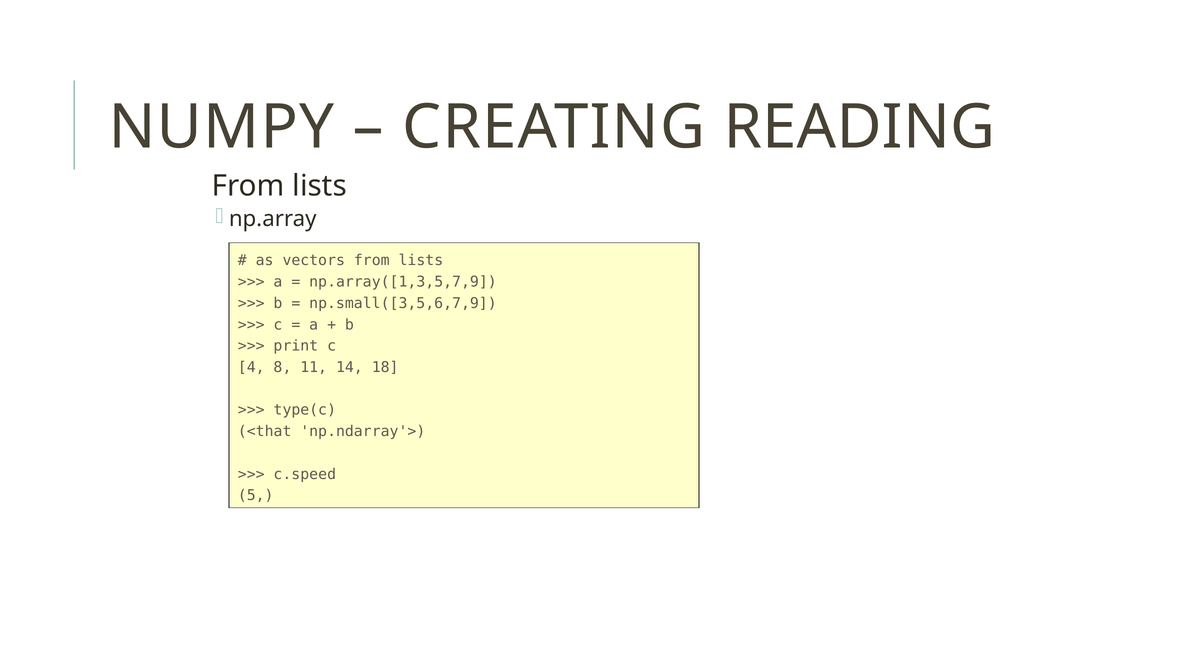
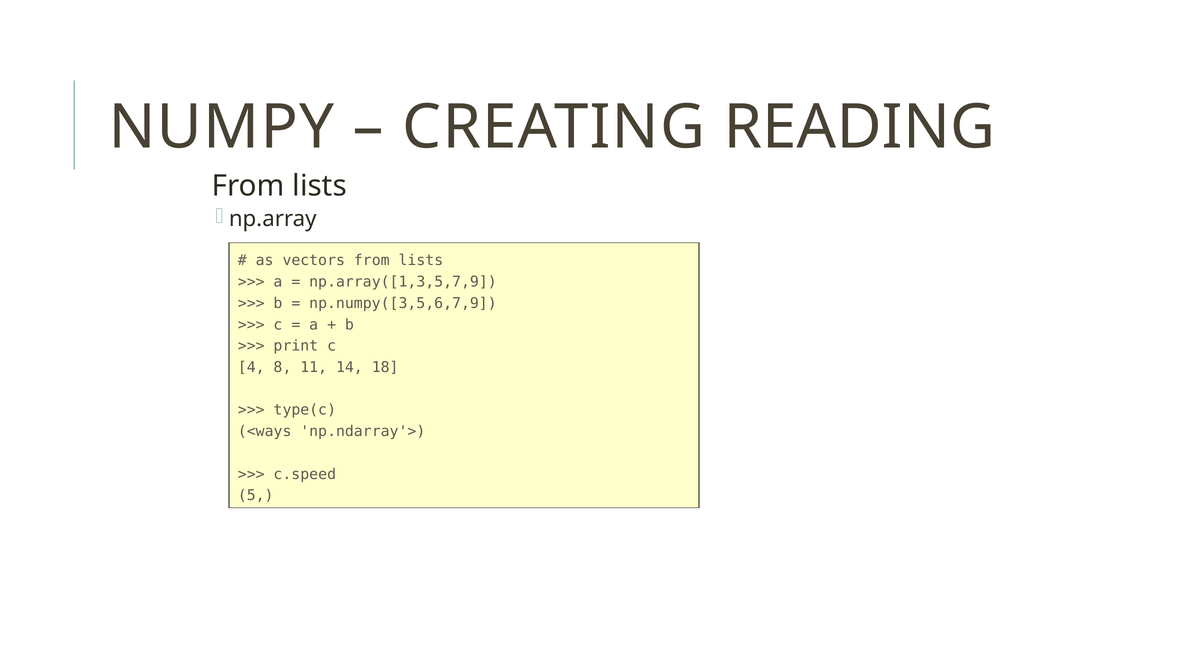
np.small([3,5,6,7,9: np.small([3,5,6,7,9 -> np.numpy([3,5,6,7,9 (403, 303)
<that: <that -> <ways (265, 432)
